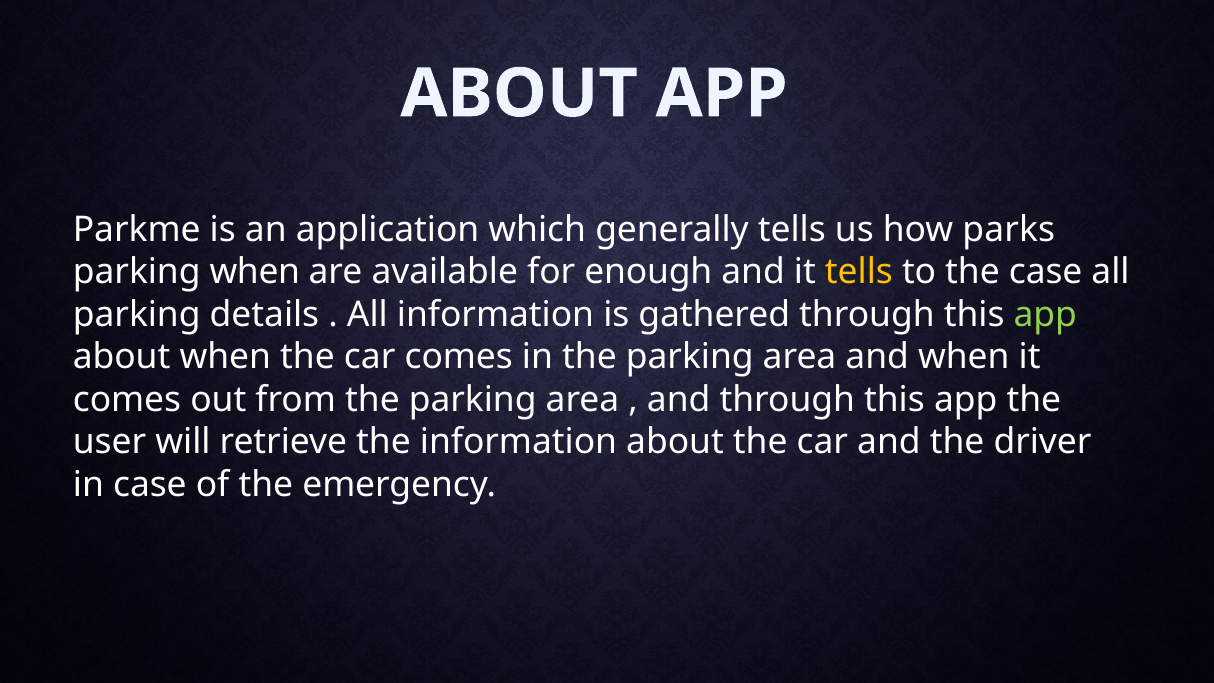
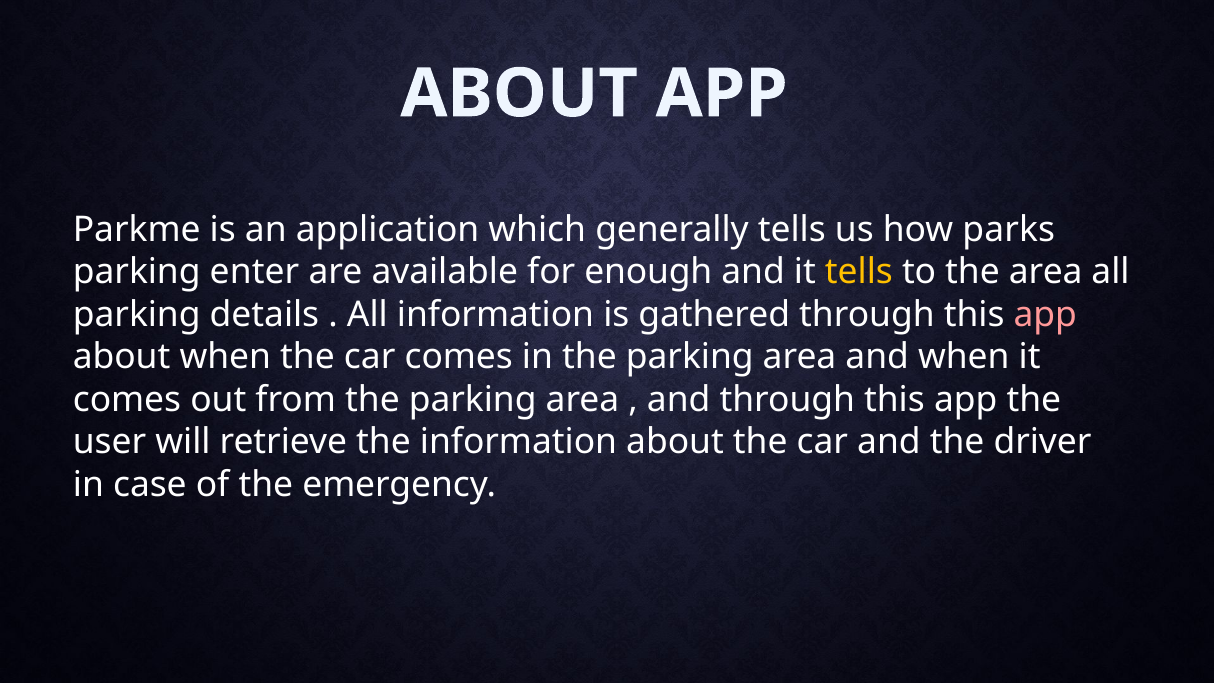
parking when: when -> enter (255, 272)
the case: case -> area (1046, 272)
app colour: light green -> pink (1045, 314)
